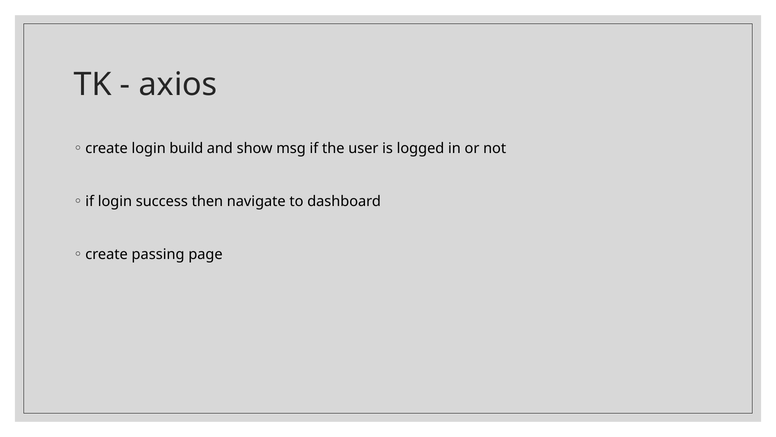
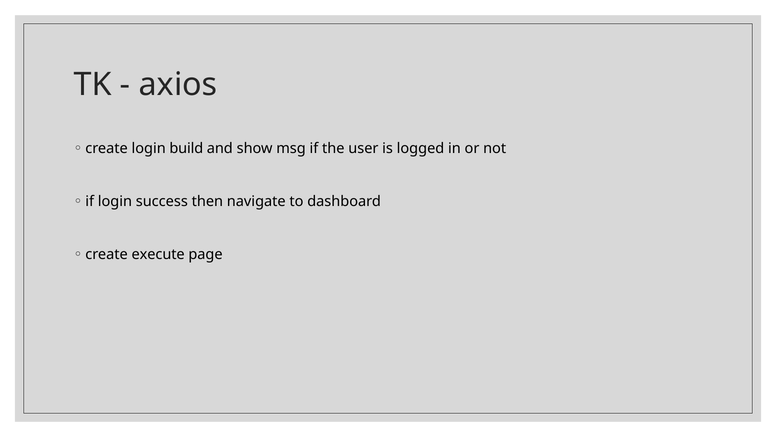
passing: passing -> execute (158, 254)
